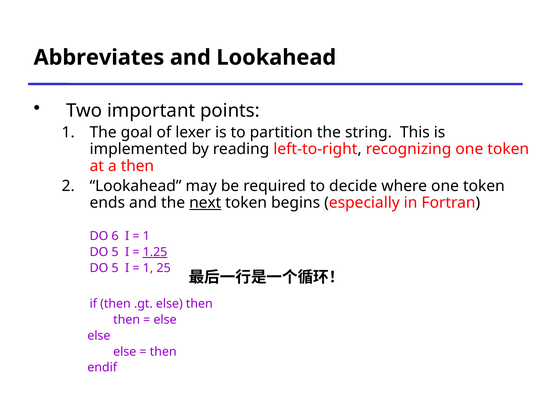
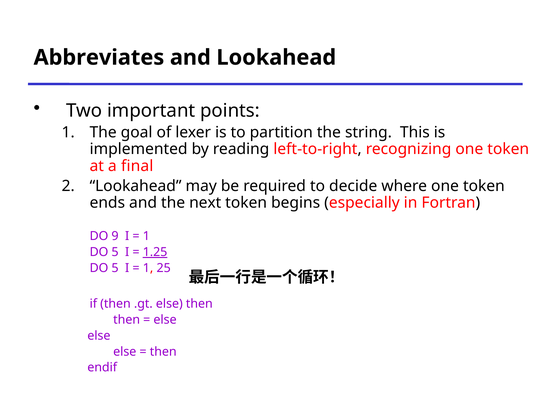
a then: then -> final (137, 166)
next underline: present -> none (205, 203)
6: 6 -> 9 (115, 236)
